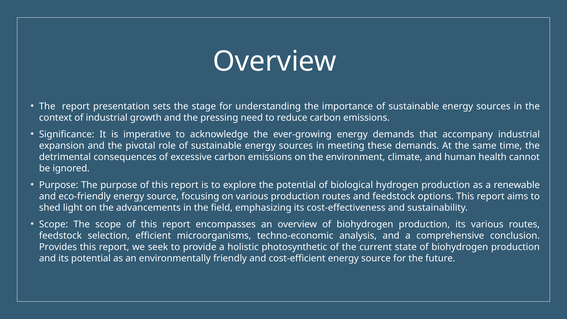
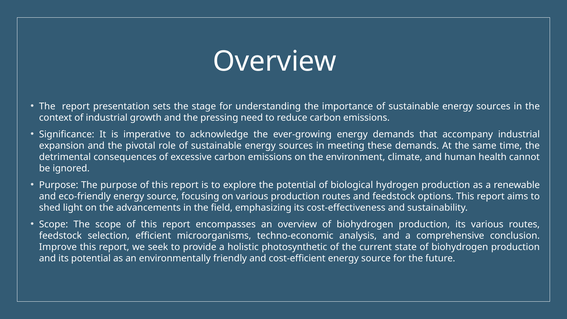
Provides: Provides -> Improve (58, 247)
